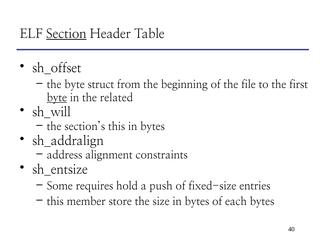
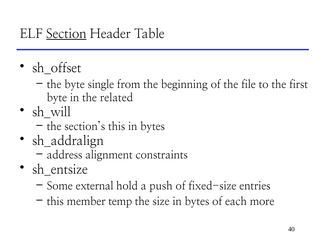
struct: struct -> single (101, 85)
byte underline: present -> none (57, 98)
requires: requires -> external (95, 186)
store: store -> temp (120, 202)
each bytes: bytes -> more (262, 202)
